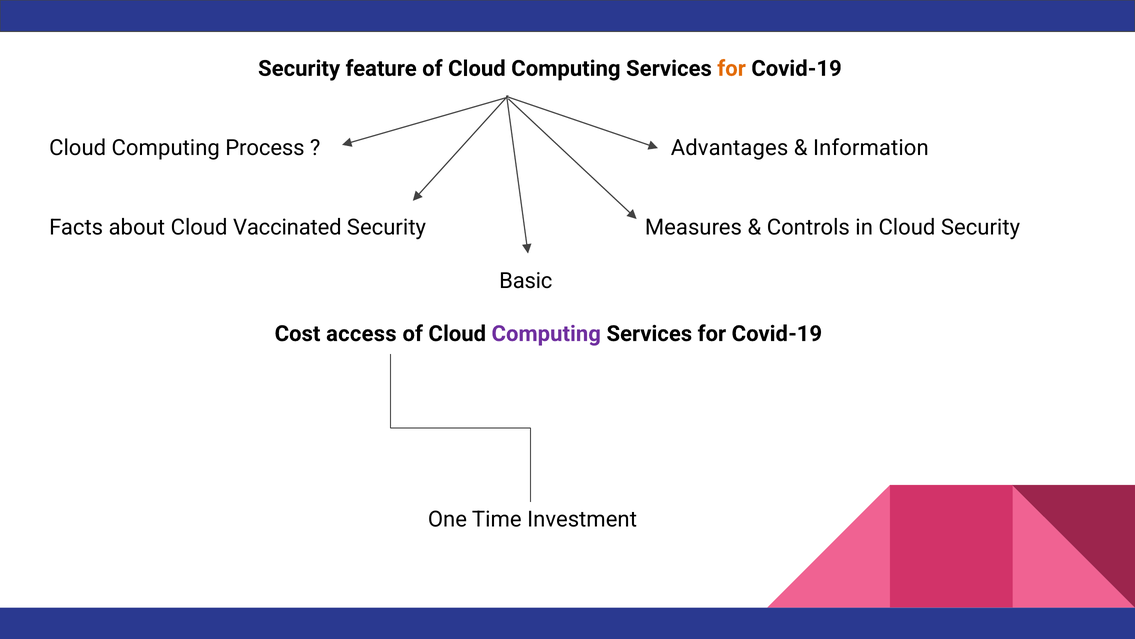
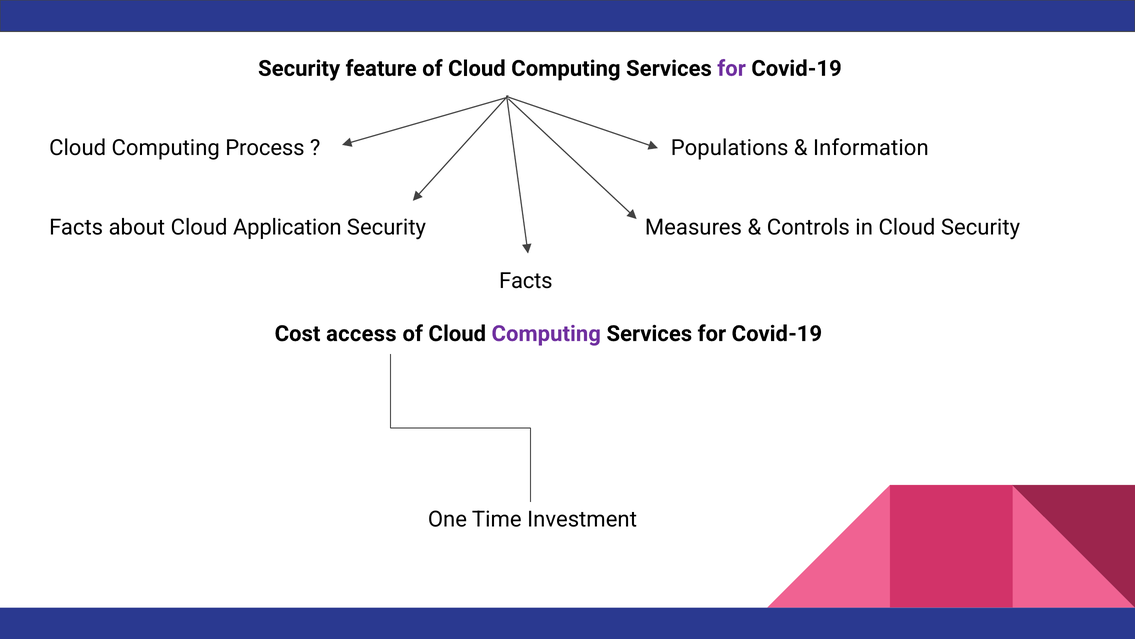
for colour: orange -> purple (732, 69)
Advantages: Advantages -> Populations (730, 148)
Vaccinated: Vaccinated -> Application (287, 227)
Basic: Basic -> Facts (526, 280)
